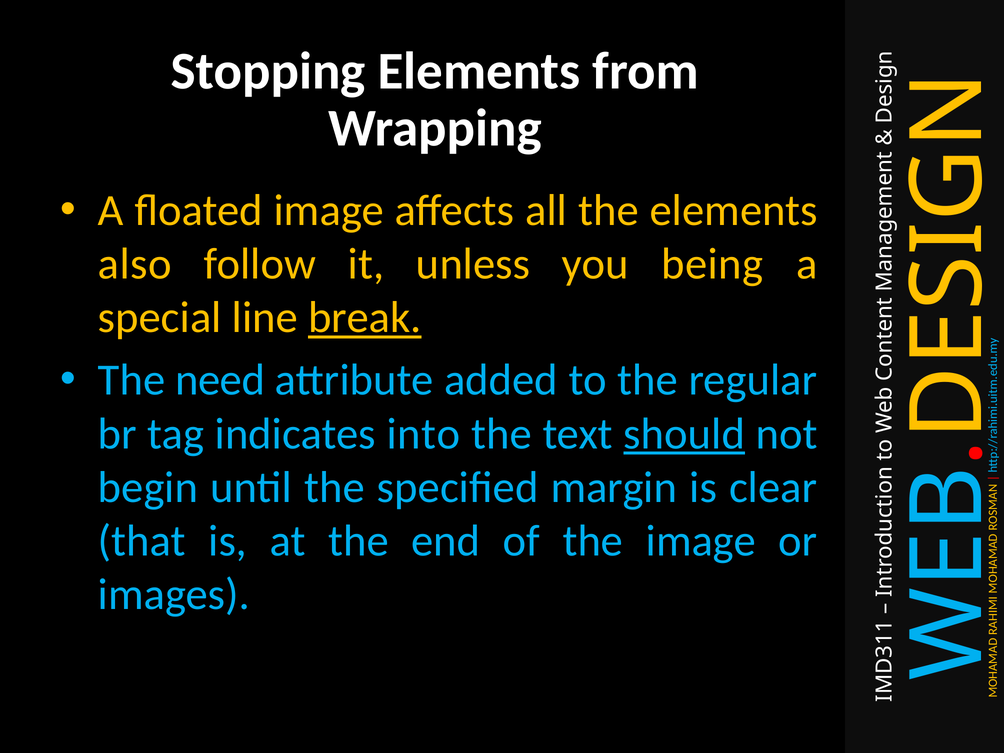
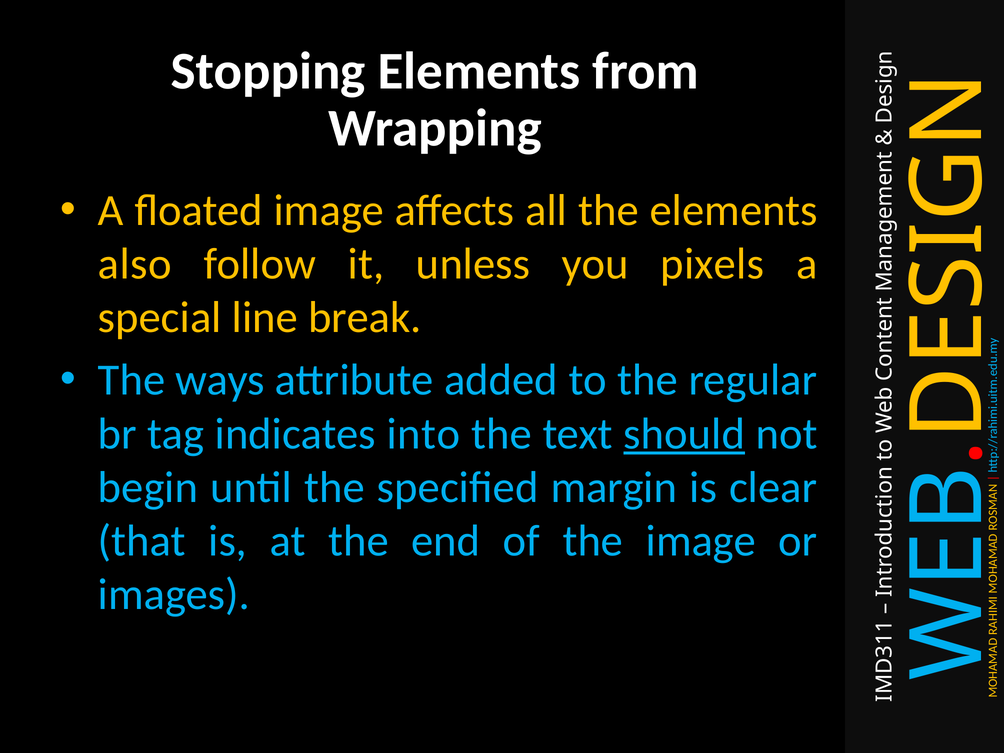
being: being -> pixels (712, 264)
break underline: present -> none (365, 318)
need: need -> ways (220, 380)
